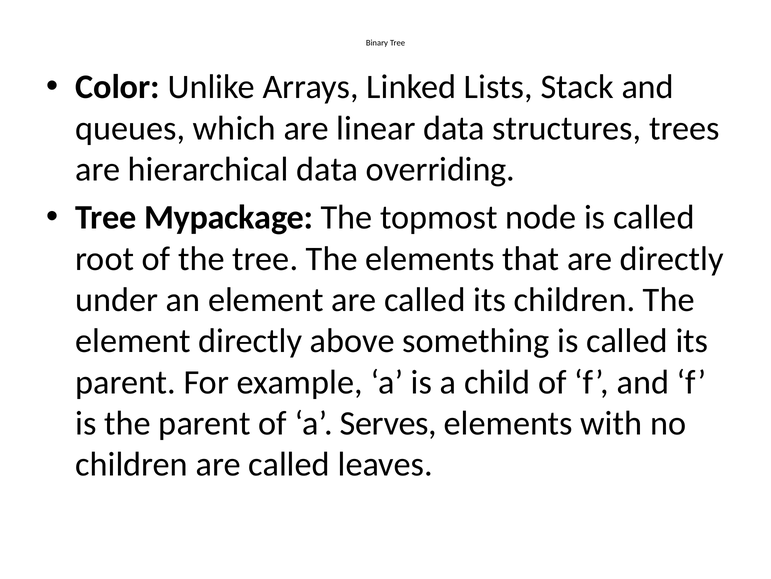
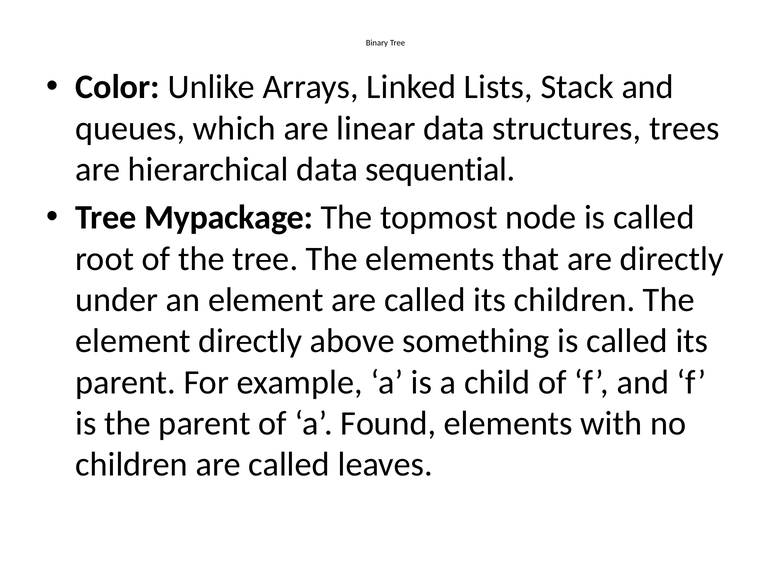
overriding: overriding -> sequential (440, 169)
Serves: Serves -> Found (388, 423)
